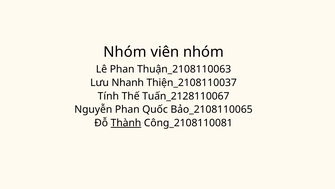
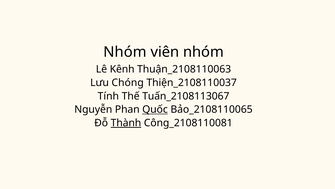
Lê Phan: Phan -> Kênh (122, 69)
Nhanh: Nhanh -> Chóng (128, 82)
Tuấn_2128110067: Tuấn_2128110067 -> Tuấn_2108113067 (186, 96)
Quốc underline: none -> present (155, 109)
